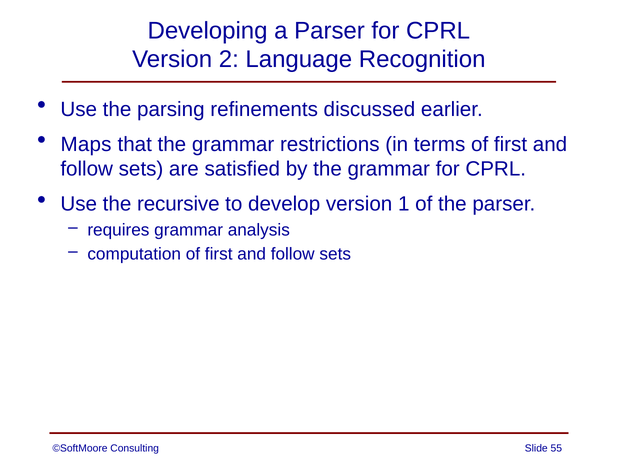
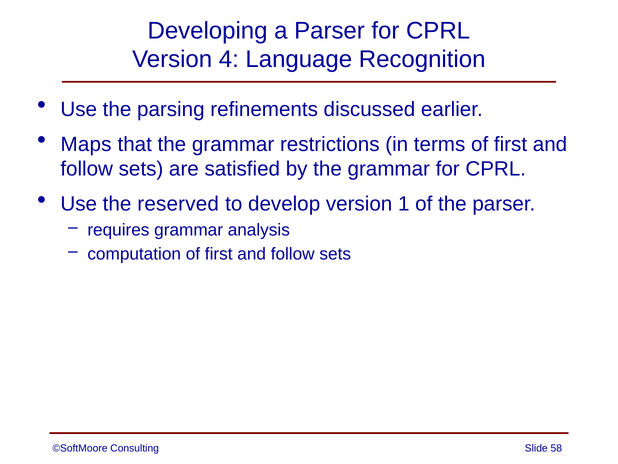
2: 2 -> 4 (229, 59)
recursive: recursive -> reserved (178, 204)
55: 55 -> 58 (556, 448)
